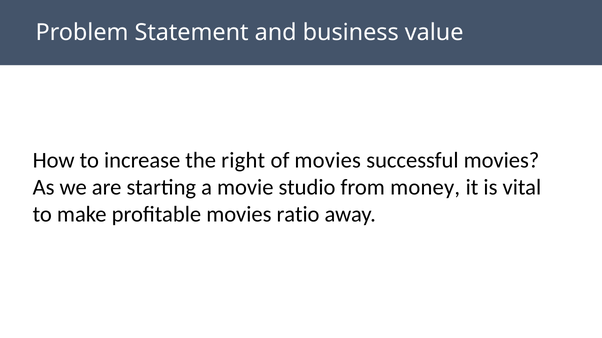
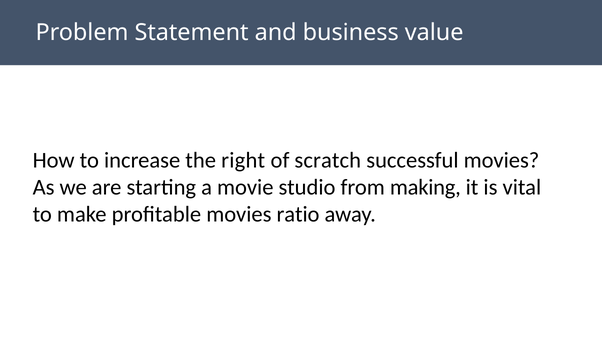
of movies: movies -> scratch (328, 160)
money: money -> making (425, 187)
